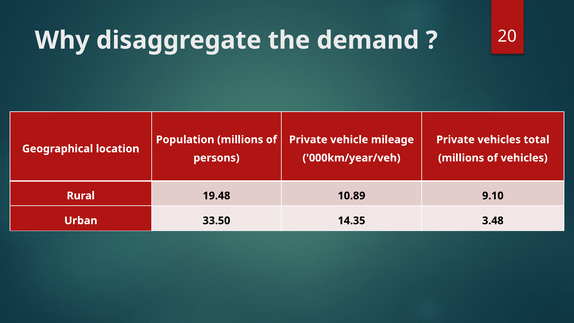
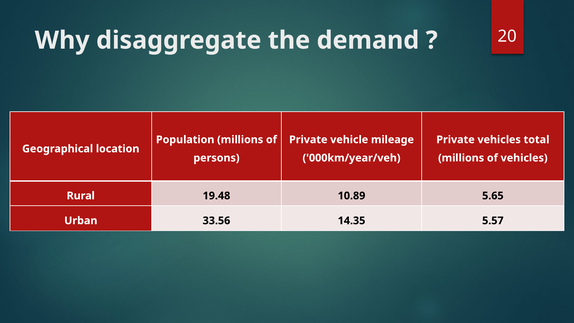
9.10: 9.10 -> 5.65 (493, 196)
33.50: 33.50 -> 33.56 (216, 221)
3.48: 3.48 -> 5.57 (493, 221)
